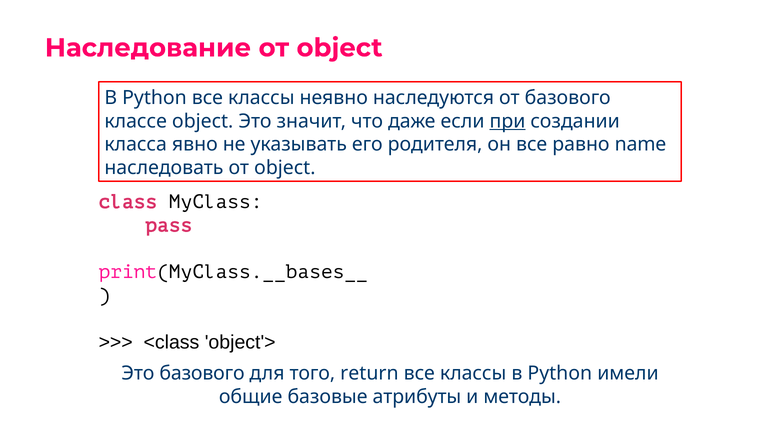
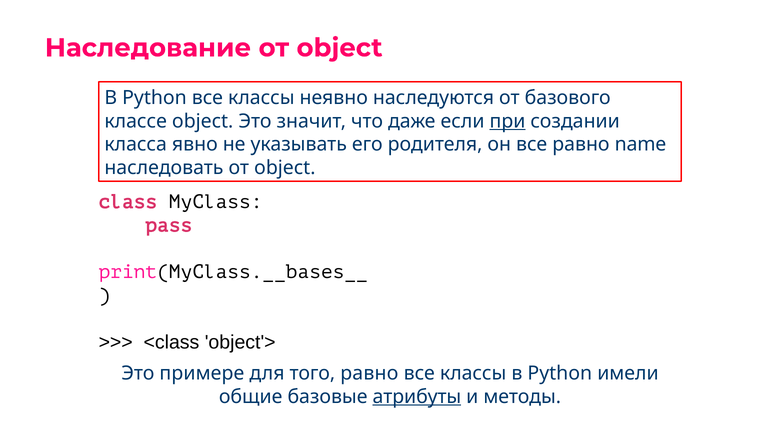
Это базового: базового -> примере (202, 373)
того return: return -> равно (369, 373)
атрибуты underline: none -> present (417, 396)
